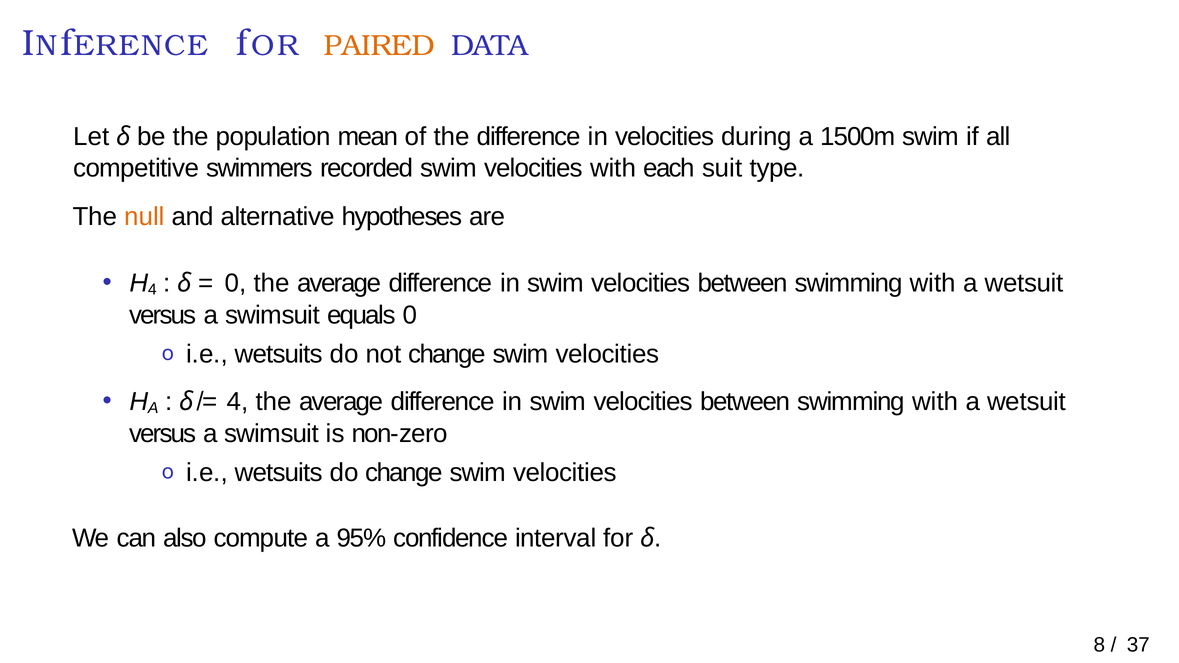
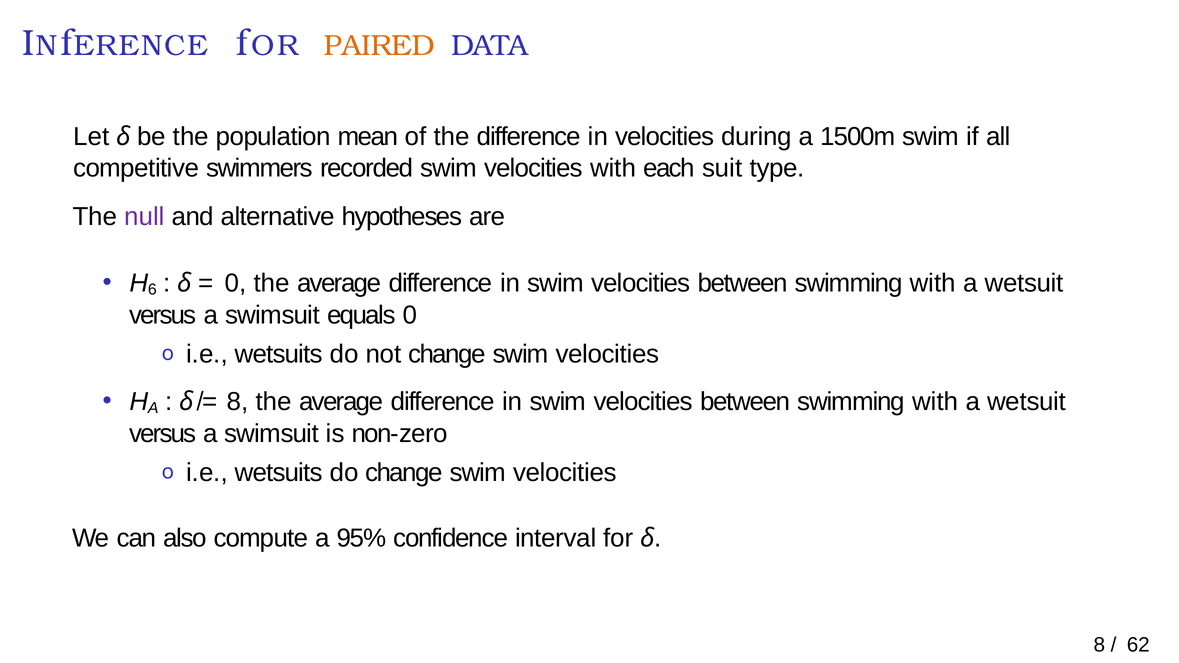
null colour: orange -> purple (144, 217)
4: 4 -> 6 (152, 290)
4: 4 -> 8 (238, 402)
37: 37 -> 62 (1138, 645)
